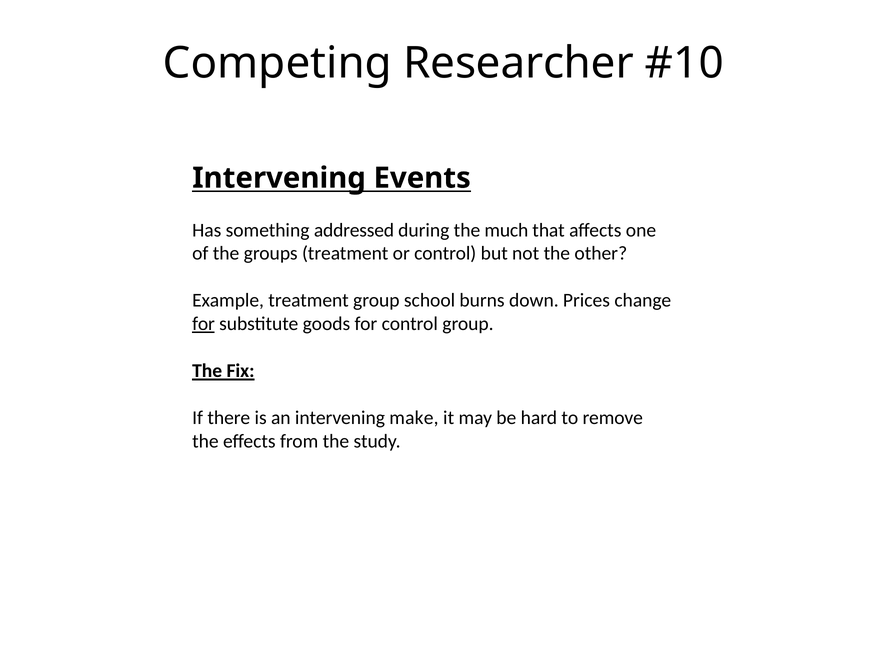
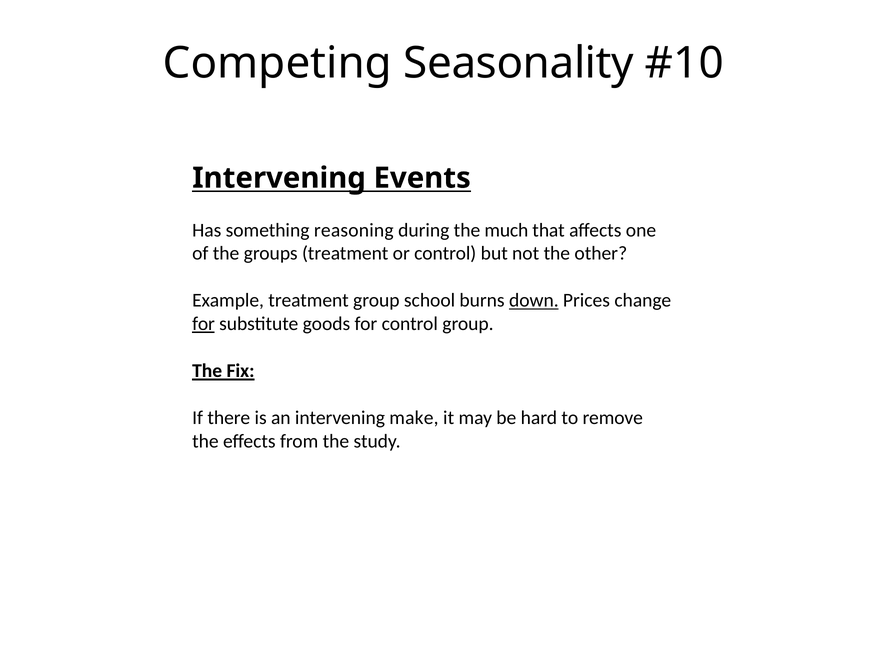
Researcher: Researcher -> Seasonality (519, 63)
addressed: addressed -> reasoning (354, 230)
down underline: none -> present (534, 301)
